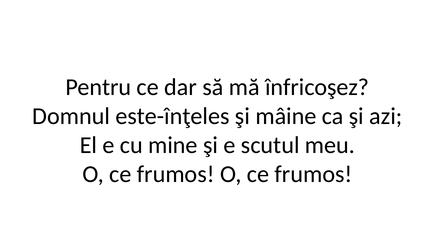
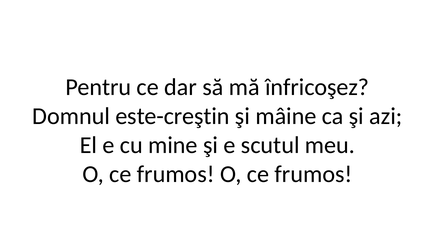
este-înţeles: este-înţeles -> este-creştin (173, 116)
